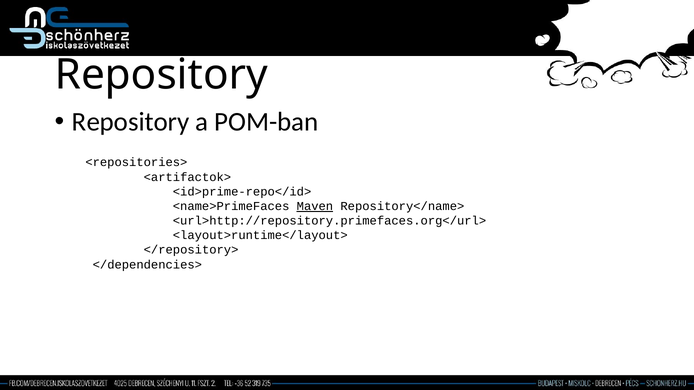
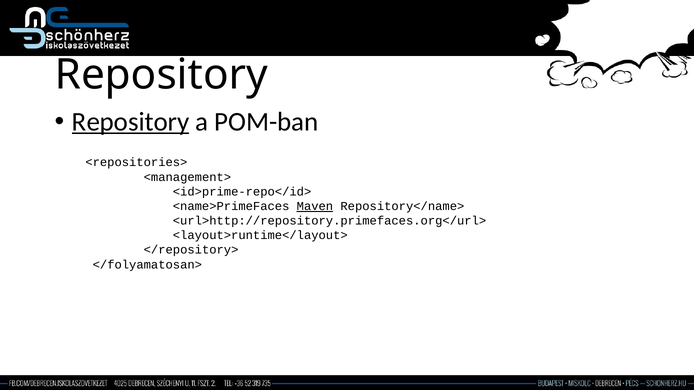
Repository underline: none -> present (131, 122)
<artifactok>: <artifactok> -> <management> (187, 177)
</dependencies>: </dependencies> -> </folyamatosan> (147, 265)
